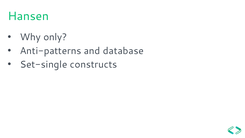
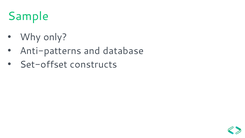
Hansen: Hansen -> Sample (28, 16)
Set-single: Set-single -> Set-offset (44, 64)
